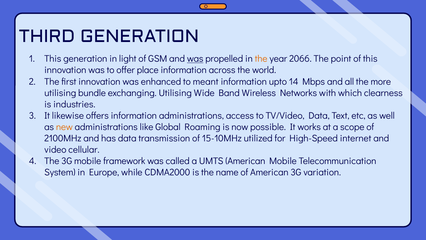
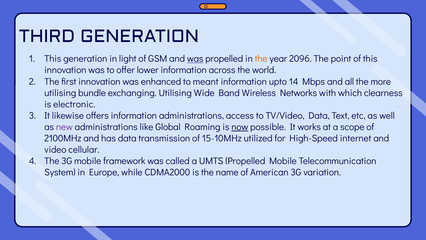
2066: 2066 -> 2096 (300, 59)
place: place -> lower (148, 70)
industries: industries -> electronic (74, 104)
new colour: orange -> purple (64, 127)
now underline: none -> present (240, 127)
UMTS American: American -> Propelled (245, 161)
